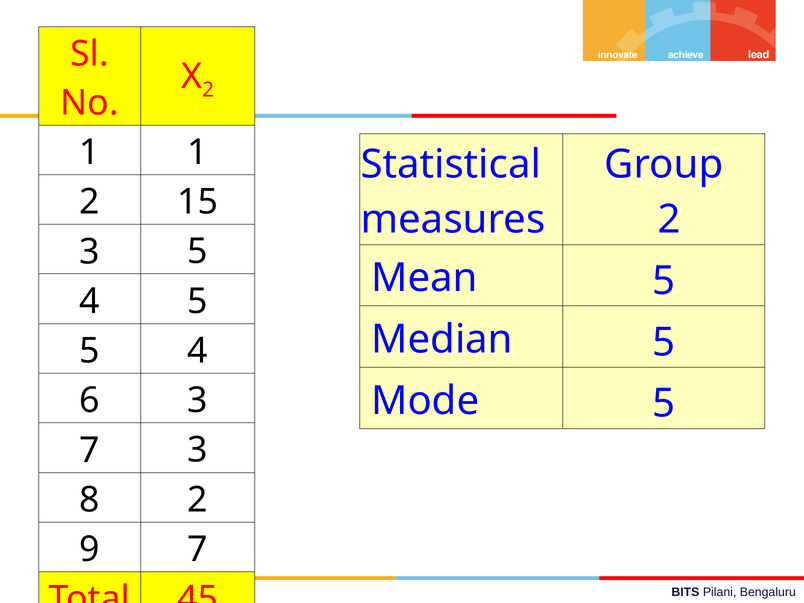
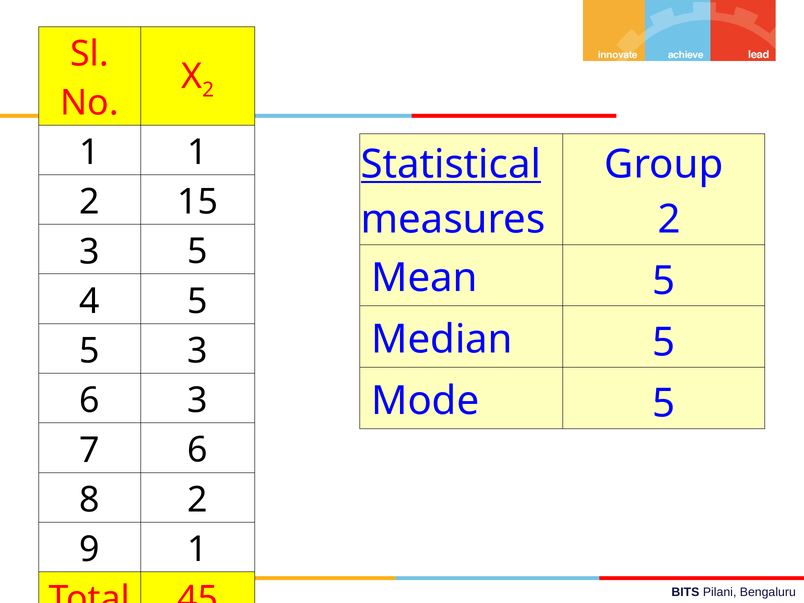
Statistical underline: none -> present (451, 165)
4: 4 -> 3 (198, 351)
7 3: 3 -> 6 (198, 450)
7: 7 -> 1 (198, 549)
